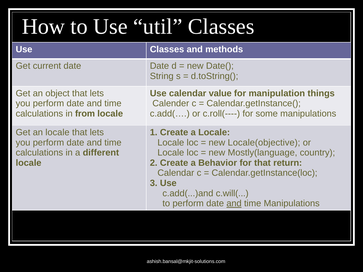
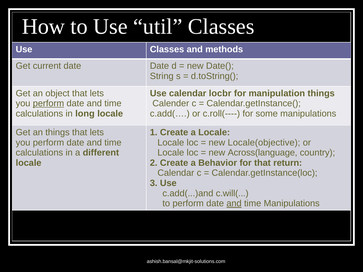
value: value -> locbr (220, 93)
perform underline: none -> present (48, 104)
from: from -> long (85, 114)
an locale: locale -> things (58, 133)
Mostly(language: Mostly(language -> Across(language (263, 153)
